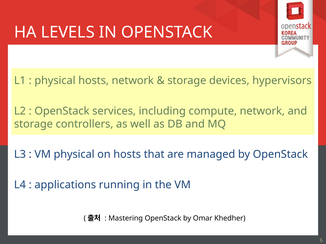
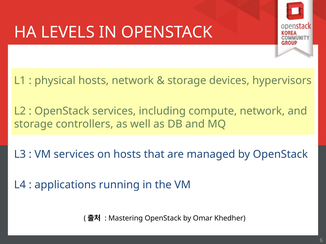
VM physical: physical -> services (74, 155)
